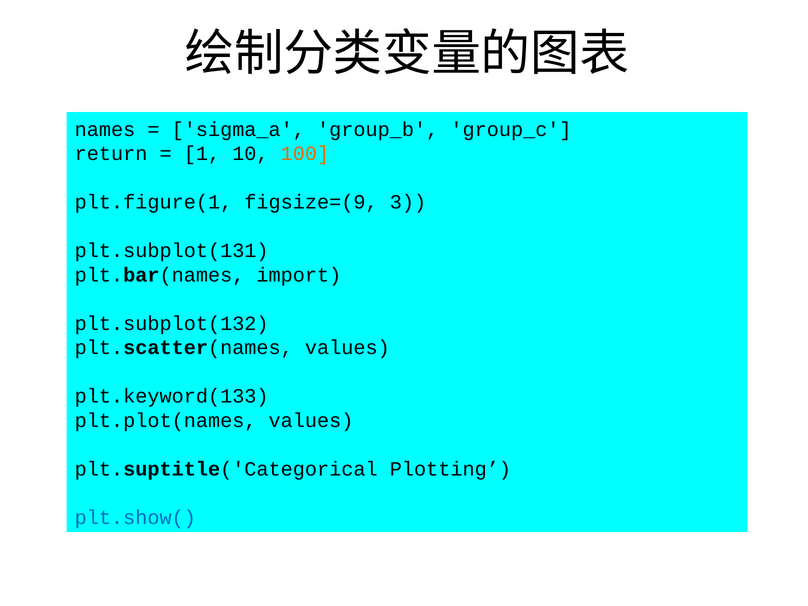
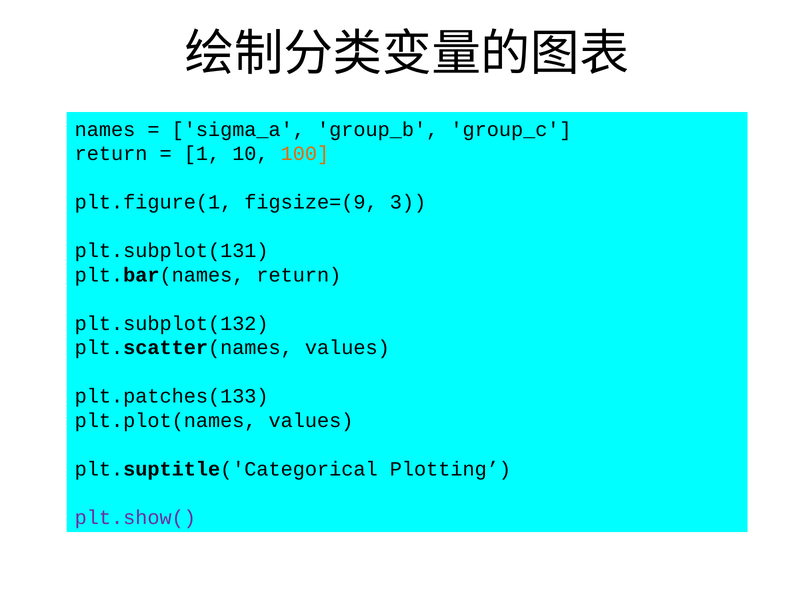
plt.bar(names import: import -> return (299, 275)
plt.keyword(133: plt.keyword(133 -> plt.patches(133 (172, 396)
plt.show( colour: blue -> purple (135, 517)
